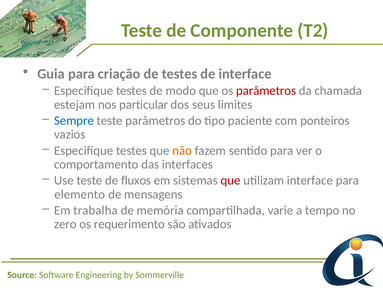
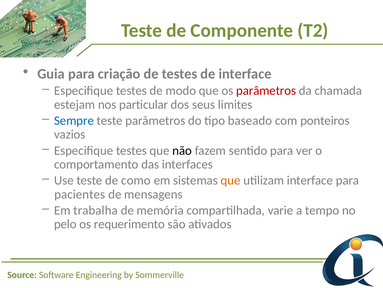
paciente: paciente -> baseado (250, 120)
não colour: orange -> black (182, 150)
fluxos: fluxos -> como (136, 180)
que colour: red -> orange (231, 180)
elemento: elemento -> pacientes (80, 194)
zero: zero -> pelo (65, 224)
